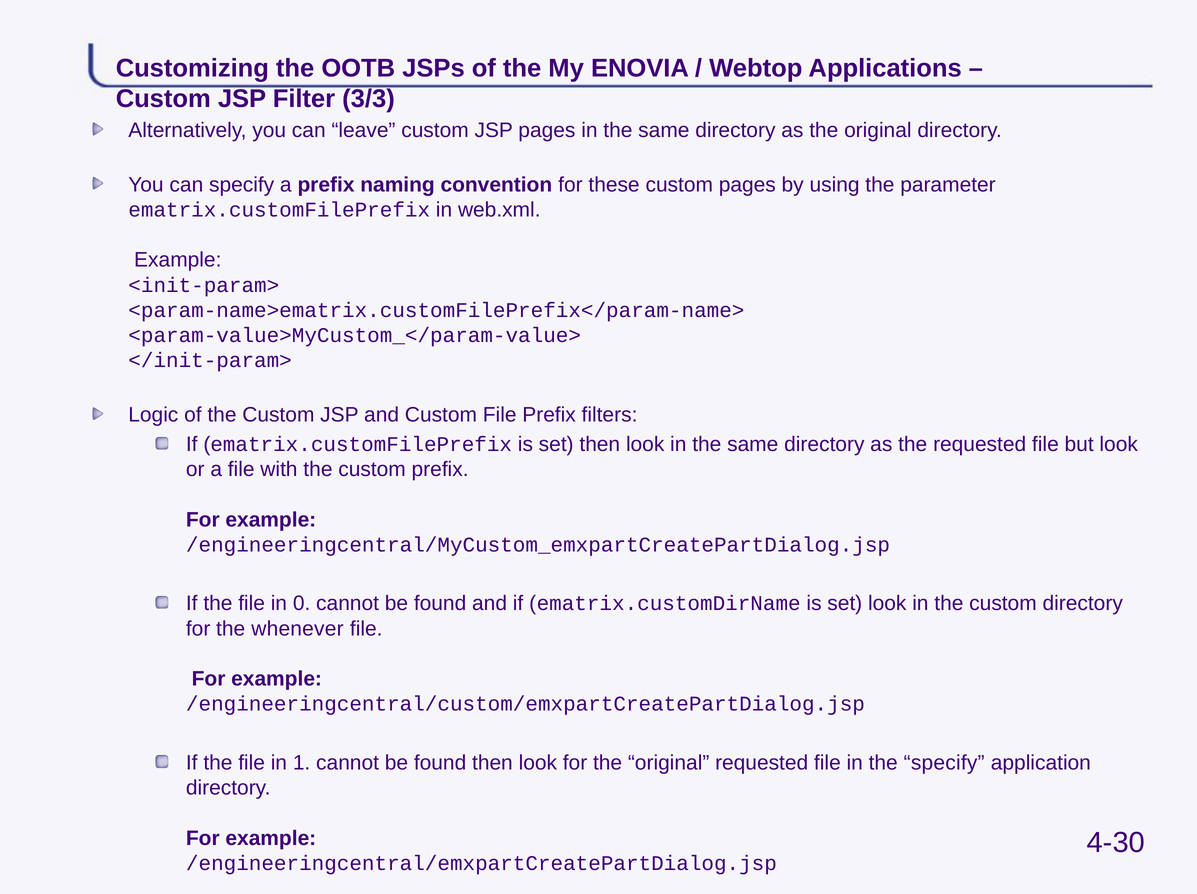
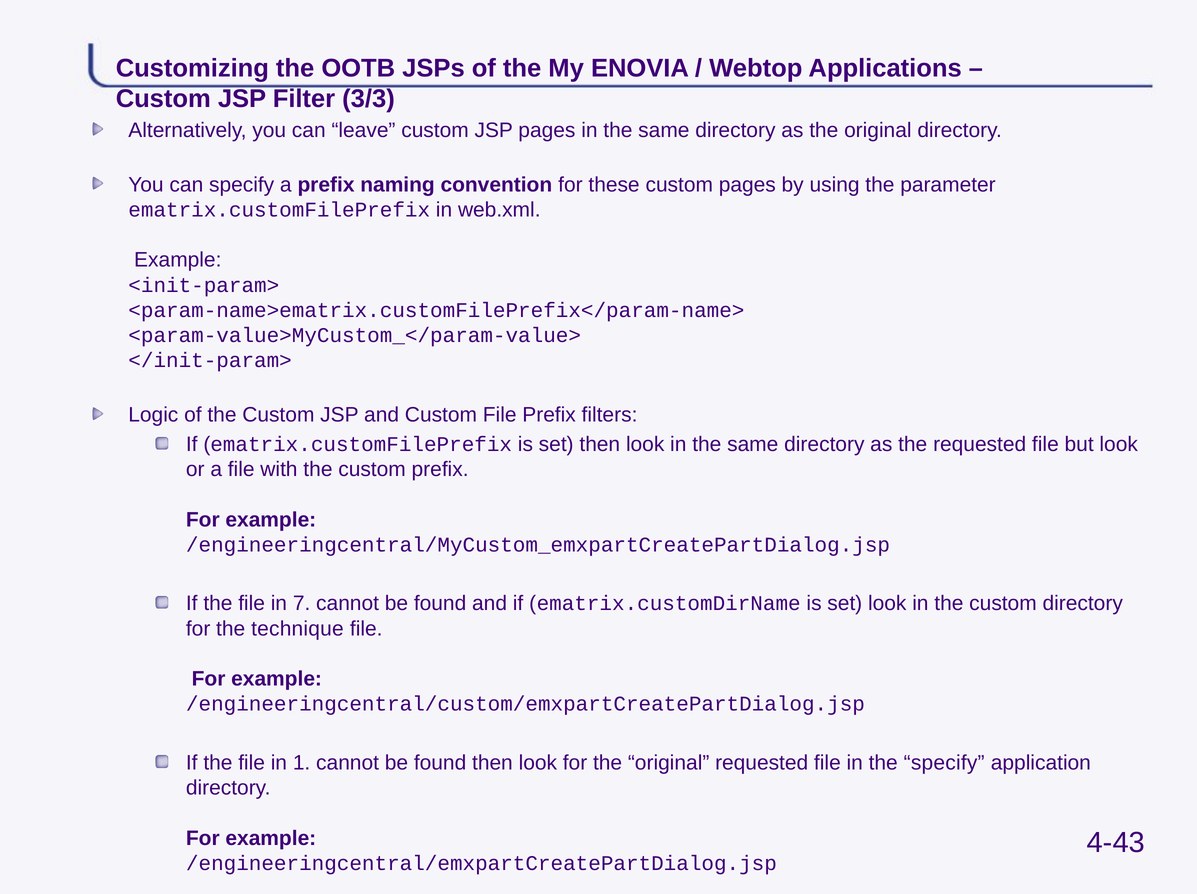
0: 0 -> 7 (302, 604)
whenever: whenever -> technique (297, 629)
4-30: 4-30 -> 4-43 (1116, 843)
